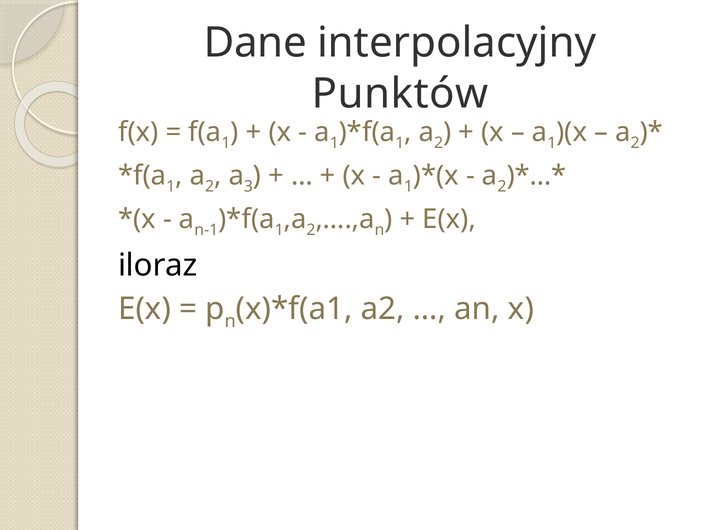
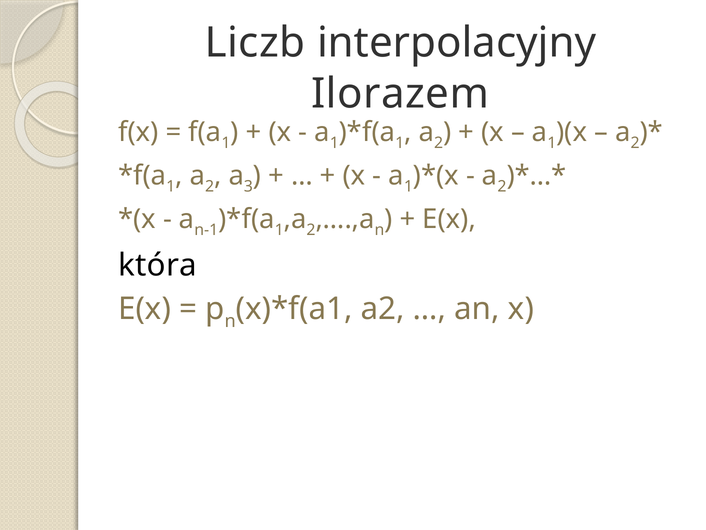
Dane: Dane -> Liczb (255, 43)
Punktów: Punktów -> Ilorazem (400, 94)
iloraz: iloraz -> która (158, 265)
